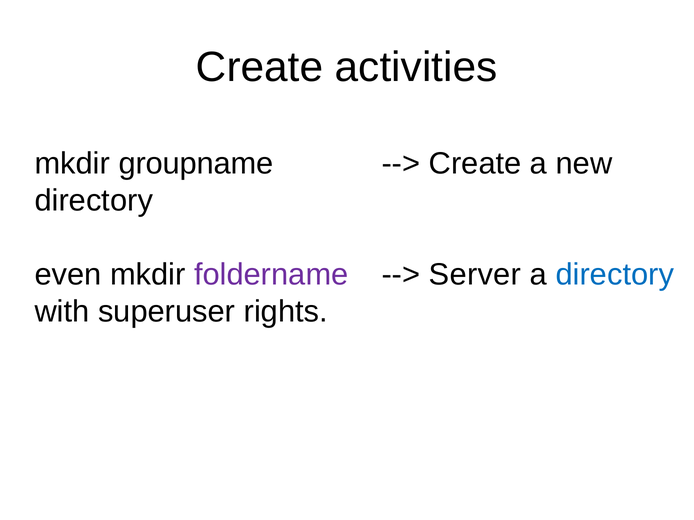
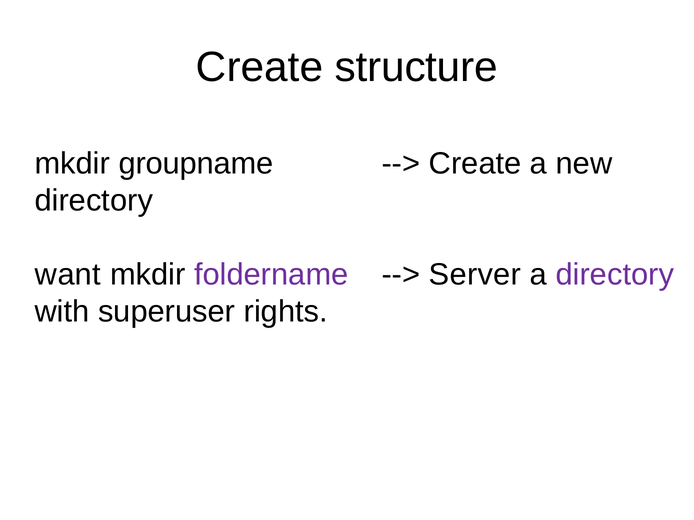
activities: activities -> structure (416, 67)
even: even -> want (68, 275)
directory colour: blue -> purple (615, 275)
